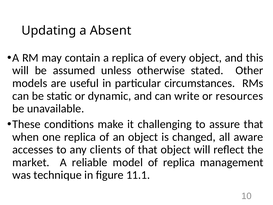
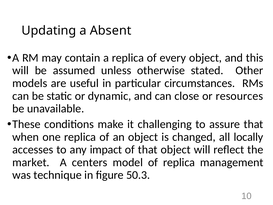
write: write -> close (187, 96)
aware: aware -> locally (248, 137)
clients: clients -> impact (106, 149)
reliable: reliable -> centers (90, 162)
11.1: 11.1 -> 50.3 (138, 175)
